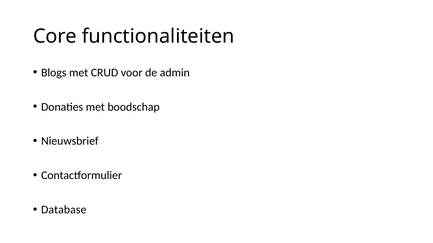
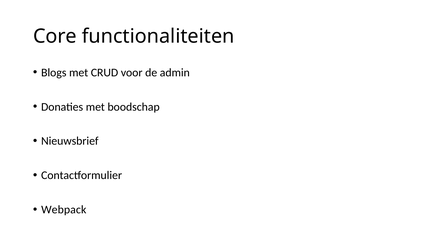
Database: Database -> Webpack (64, 210)
